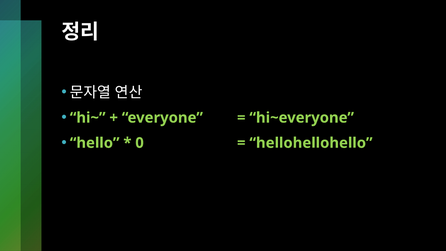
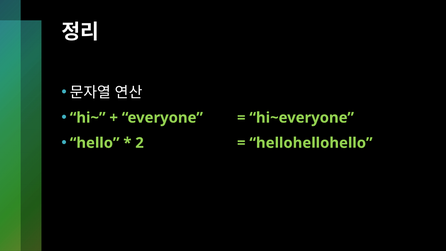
0: 0 -> 2 (140, 143)
